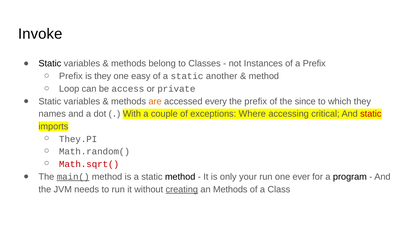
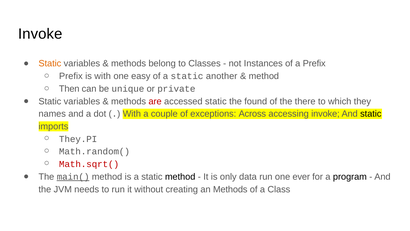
Static colour: black -> orange (50, 63)
is they: they -> with (103, 76)
Loop: Loop -> Then (69, 89)
access: access -> unique (128, 89)
are colour: orange -> red (155, 101)
accessed every: every -> static (216, 101)
the prefix: prefix -> found (256, 101)
since: since -> there (305, 101)
Where: Where -> Across (252, 114)
accessing critical: critical -> invoke (325, 114)
static colour: red -> black (371, 114)
your: your -> data (248, 177)
creating underline: present -> none (182, 189)
